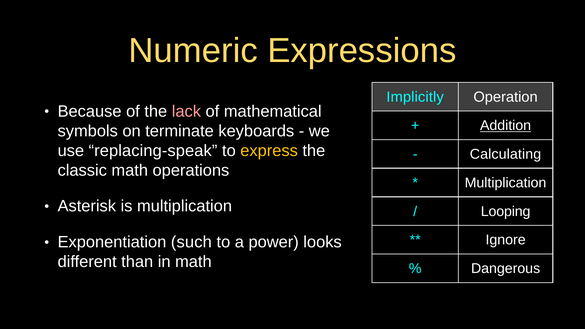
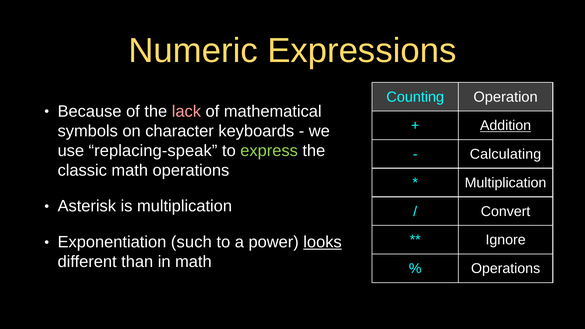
Implicitly: Implicitly -> Counting (415, 97)
terminate: terminate -> character (180, 131)
express colour: yellow -> light green (269, 151)
Looping: Looping -> Convert (506, 211)
looks underline: none -> present (323, 242)
Dangerous: Dangerous -> Operations (506, 269)
